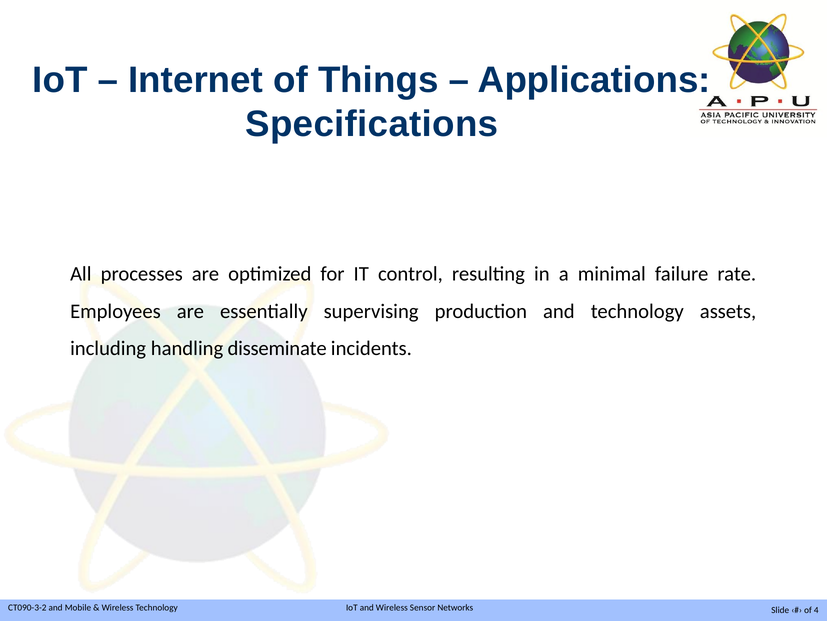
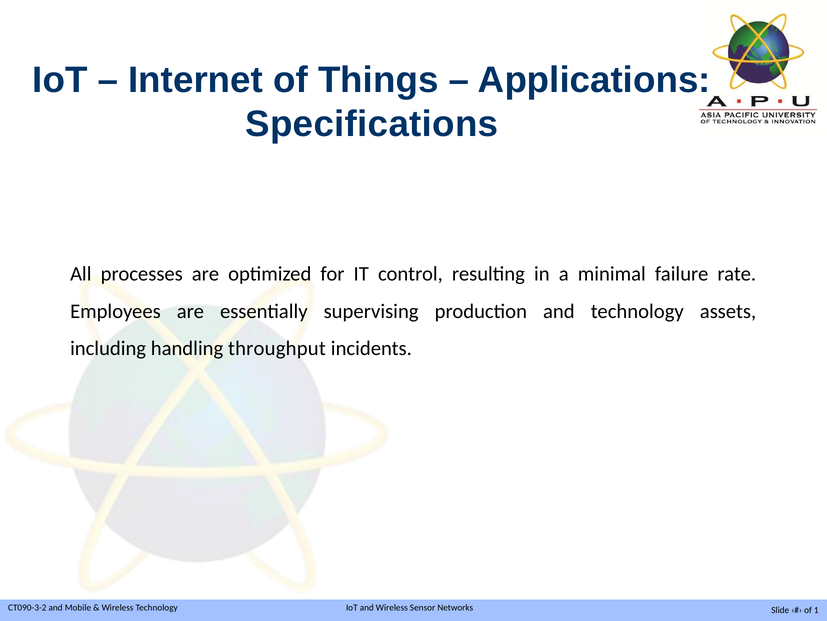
disseminate: disseminate -> throughput (277, 348)
4: 4 -> 1 (816, 609)
